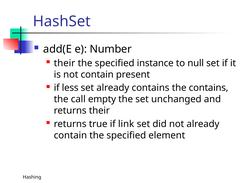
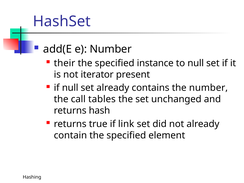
not contain: contain -> iterator (97, 75)
if less: less -> null (70, 88)
the contains: contains -> number (208, 88)
empty: empty -> tables (102, 99)
returns their: their -> hash (99, 111)
